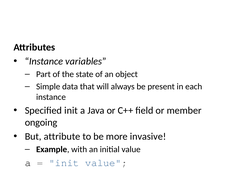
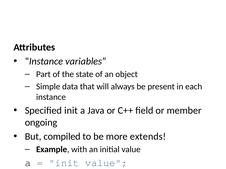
attribute: attribute -> compiled (62, 137)
invasive: invasive -> extends (148, 137)
